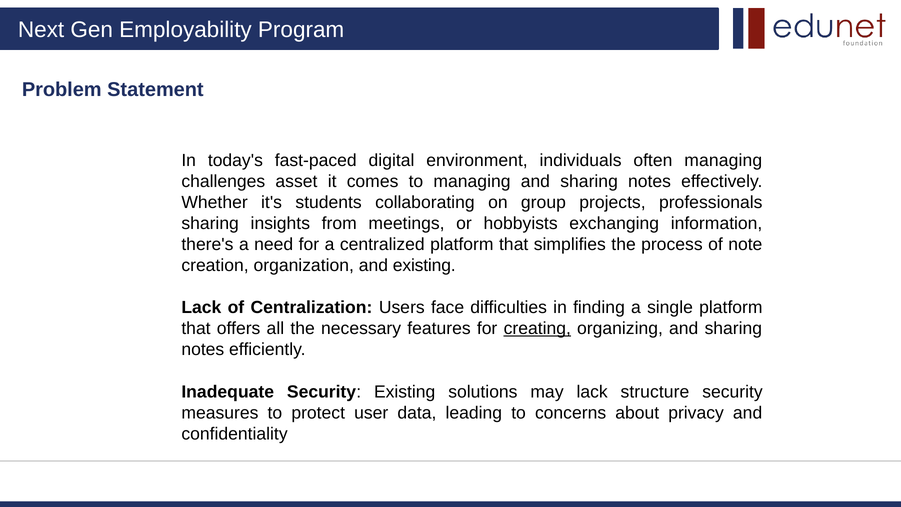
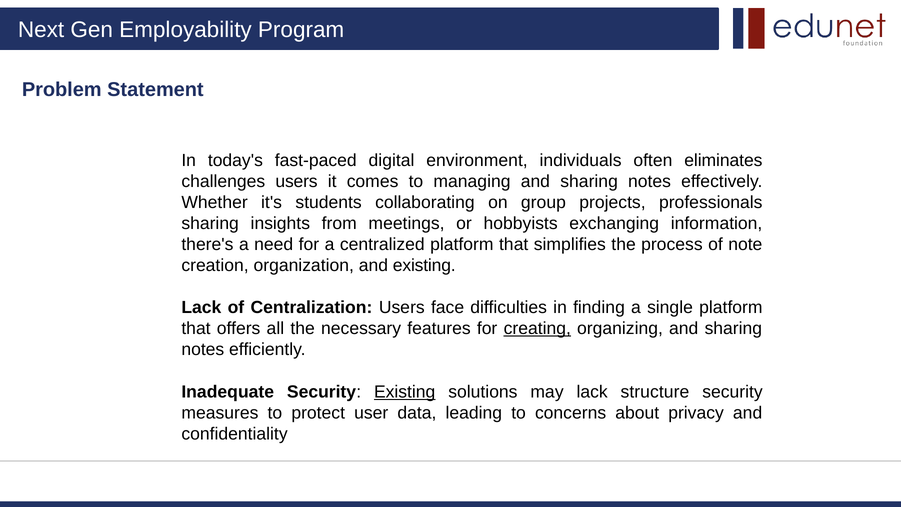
often managing: managing -> eliminates (723, 160)
challenges asset: asset -> users (297, 181)
Existing underline: none -> present (405, 392)
